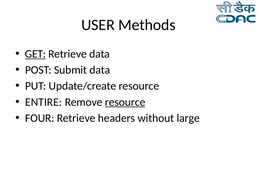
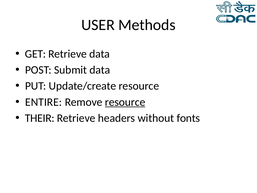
GET underline: present -> none (35, 54)
FOUR: FOUR -> THEIR (40, 118)
large: large -> fonts (188, 118)
